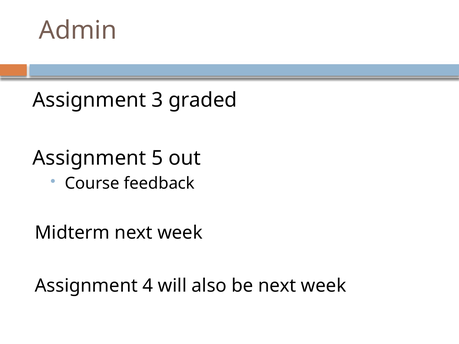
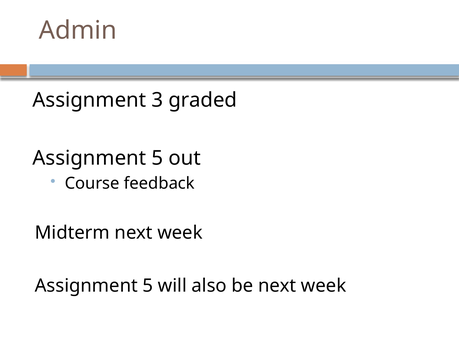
4: 4 -> 5 (148, 286)
